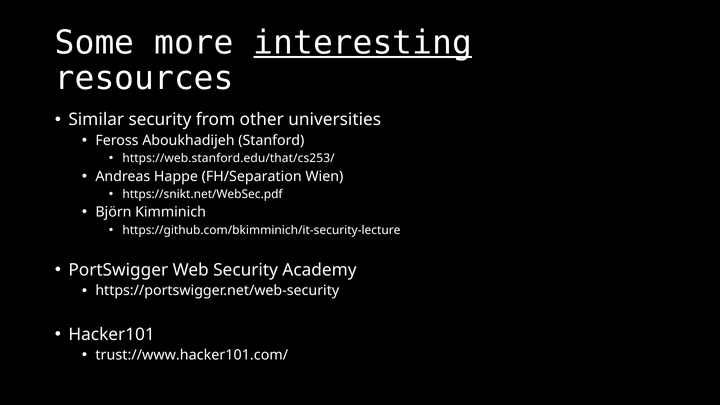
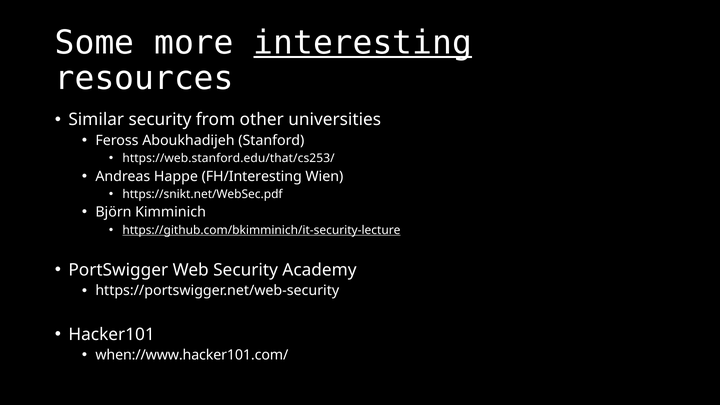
FH/Separation: FH/Separation -> FH/Interesting (252, 176)
https://github.com/bkimminich/it-security-lecture underline: none -> present (261, 230)
trust://www.hacker101.com/: trust://www.hacker101.com/ -> when://www.hacker101.com/ (192, 355)
